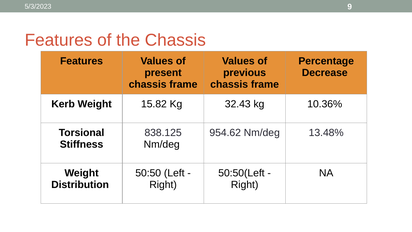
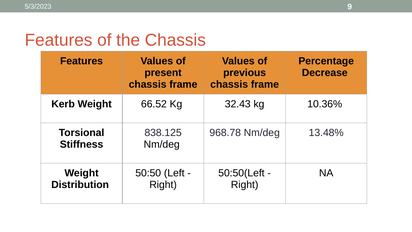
15.82: 15.82 -> 66.52 (154, 104)
954.62: 954.62 -> 968.78 (225, 133)
